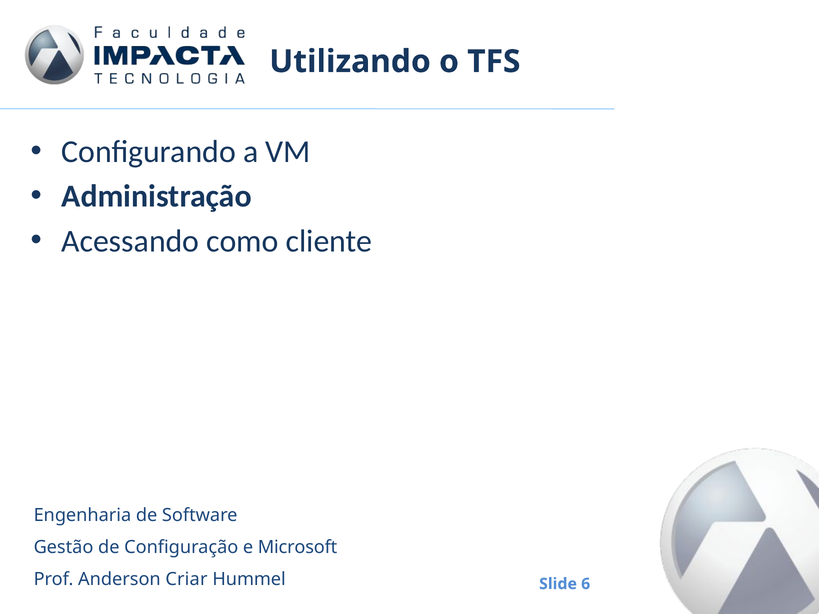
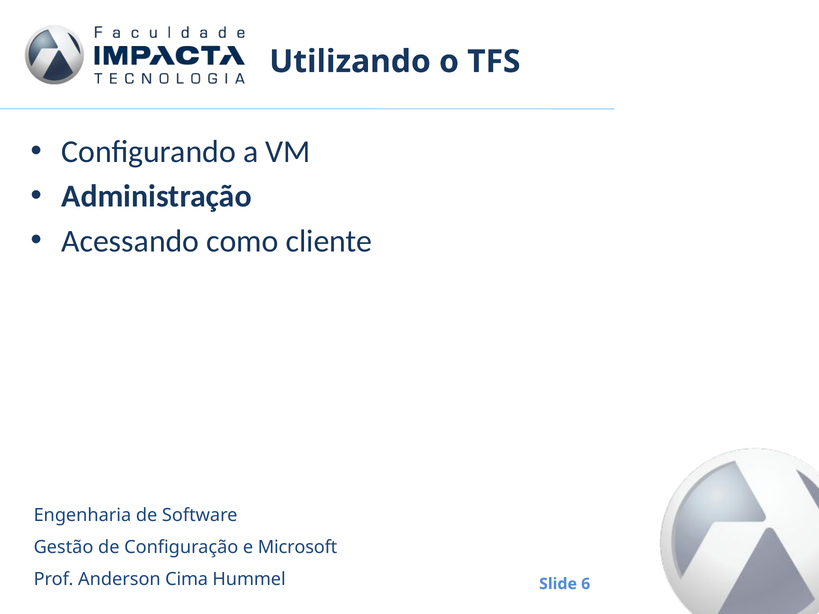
Criar: Criar -> Cima (187, 579)
